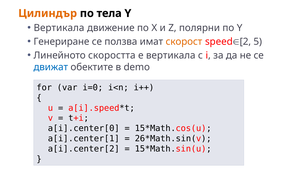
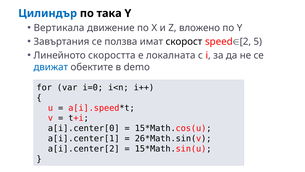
Цилиндър colour: orange -> blue (48, 13)
тела: тела -> така (109, 13)
полярни: полярни -> вложено (200, 28)
Генериране: Генериране -> Завъртания (61, 42)
скорост colour: orange -> black (184, 42)
е вертикала: вертикала -> локалната (171, 55)
